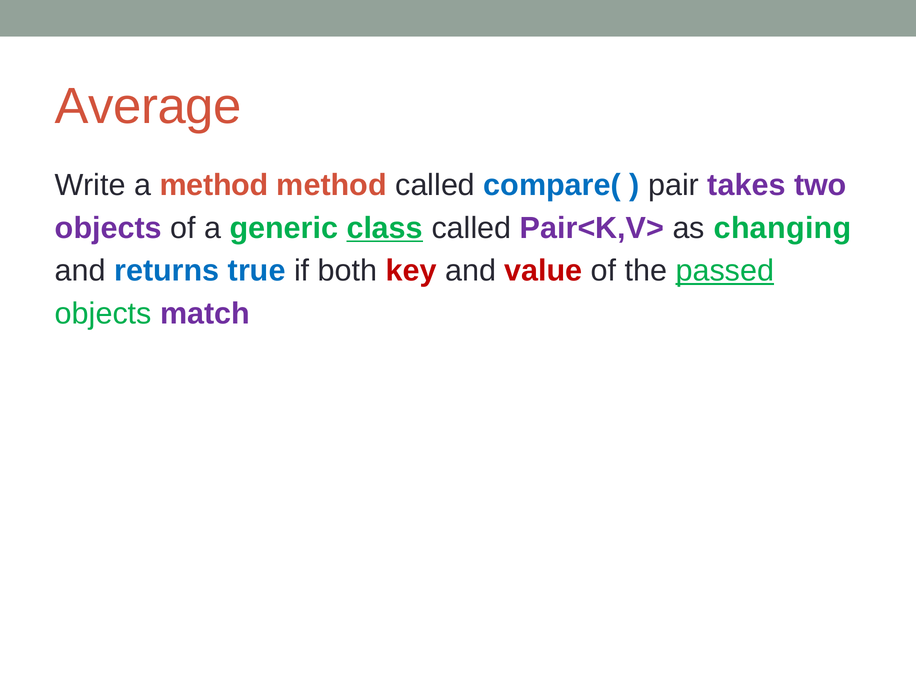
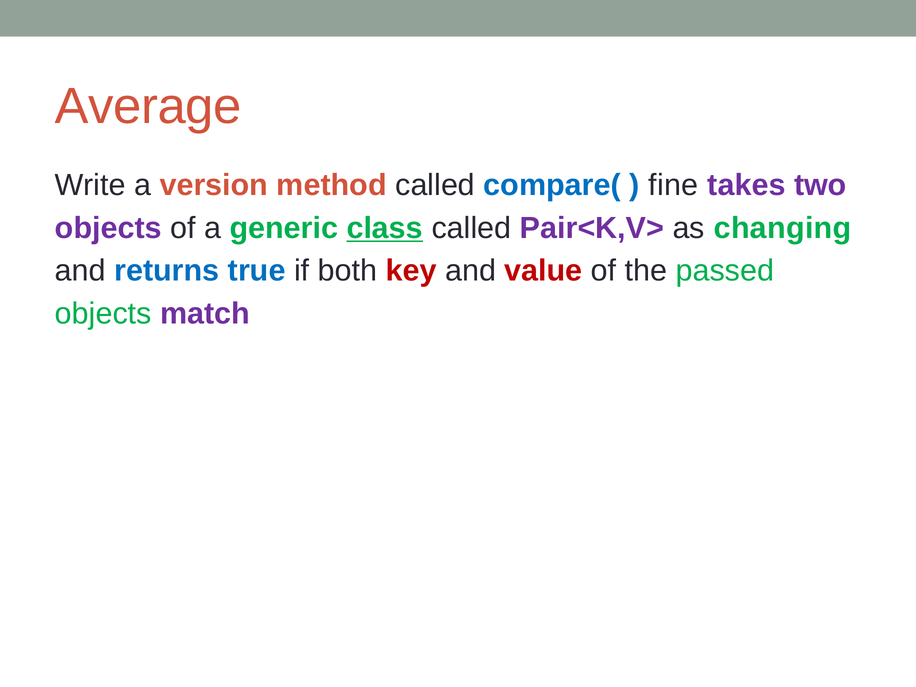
a method: method -> version (214, 185)
pair: pair -> fine (673, 185)
passed underline: present -> none (725, 271)
